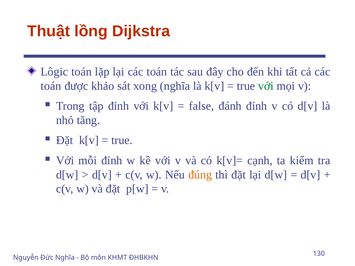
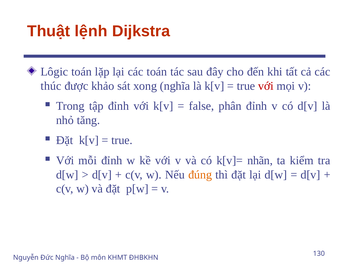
lồng: lồng -> lệnh (91, 31)
toán: toán -> thúc (51, 86)
với colour: green -> red (266, 86)
đánh: đánh -> phân (230, 106)
cạnh: cạnh -> nhãn (260, 161)
